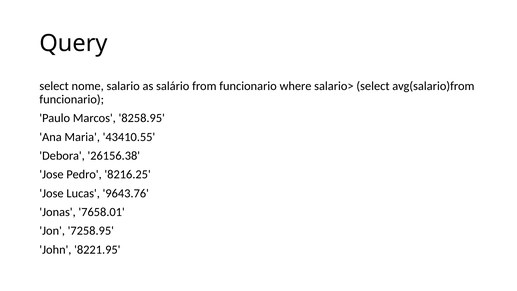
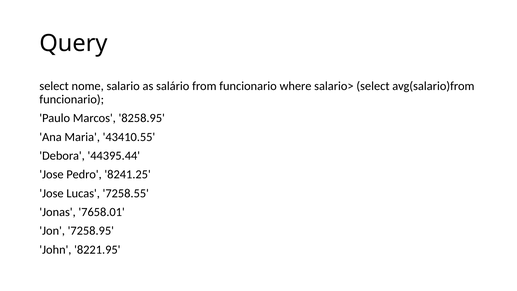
26156.38: 26156.38 -> 44395.44 (114, 156)
8216.25: 8216.25 -> 8241.25 (128, 174)
9643.76: 9643.76 -> 7258.55 (126, 193)
